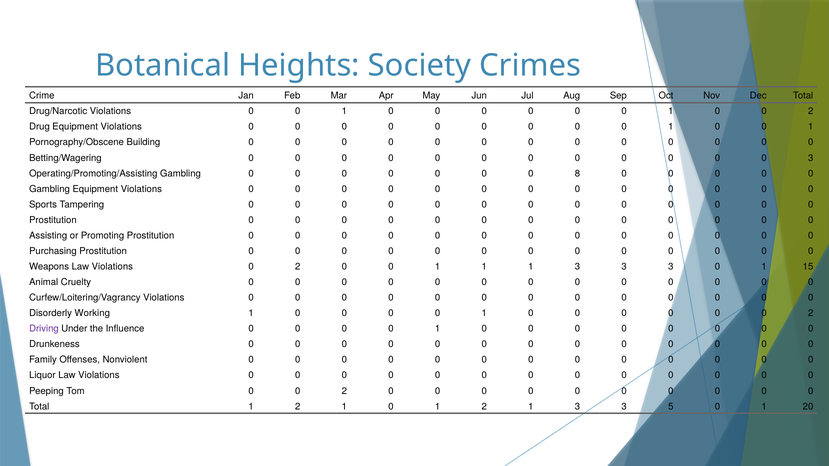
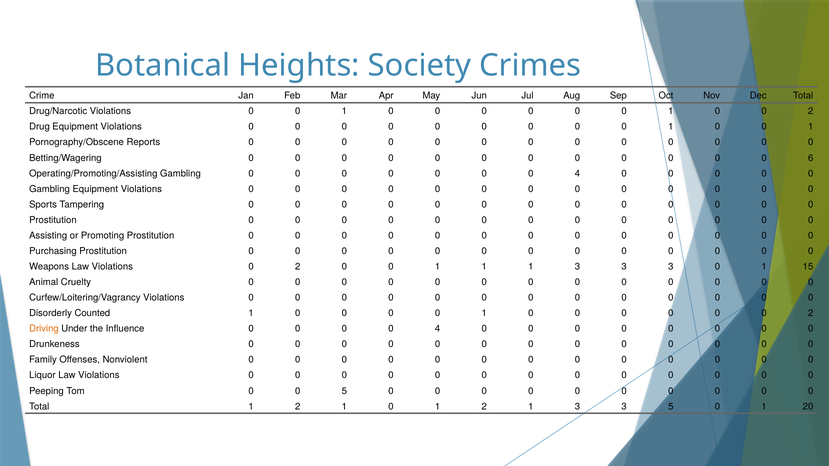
Building: Building -> Reports (143, 142)
0 3: 3 -> 6 (811, 158)
8: 8 -> 4 (578, 174)
Working: Working -> Counted (92, 313)
Driving colour: purple -> orange (44, 329)
1: 1 -> 4 (438, 329)
Tom 0 0 2: 2 -> 5 (344, 391)
